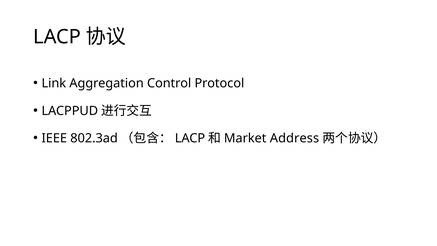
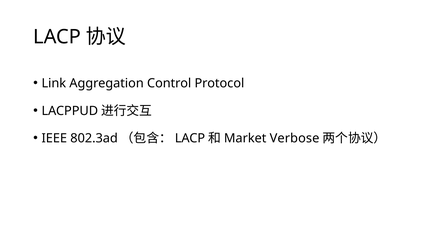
Address: Address -> Verbose (295, 138)
